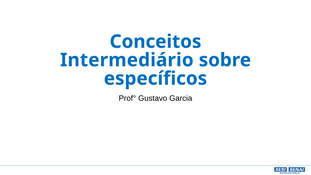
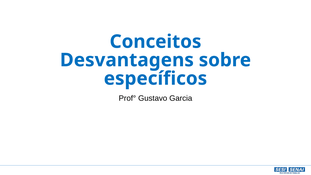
Intermediário: Intermediário -> Desvantagens (127, 60)
